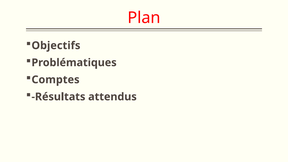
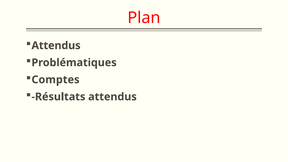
Objectifs: Objectifs -> Attendus (56, 46)
